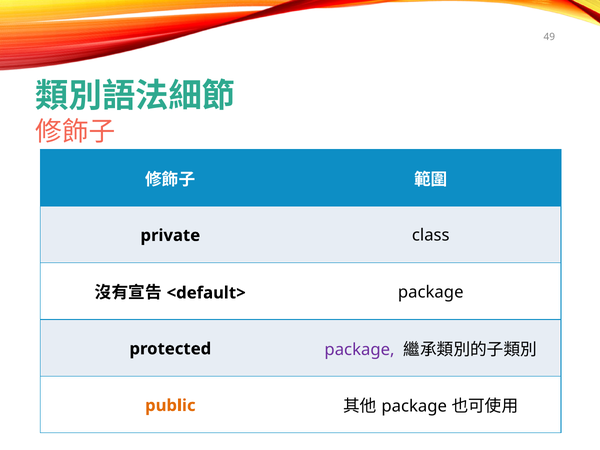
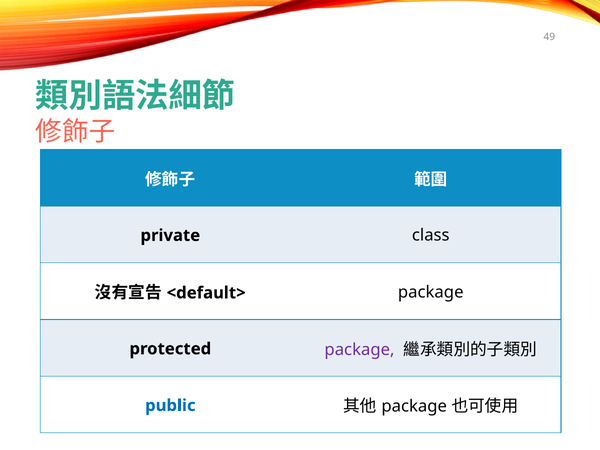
public colour: orange -> blue (170, 406)
